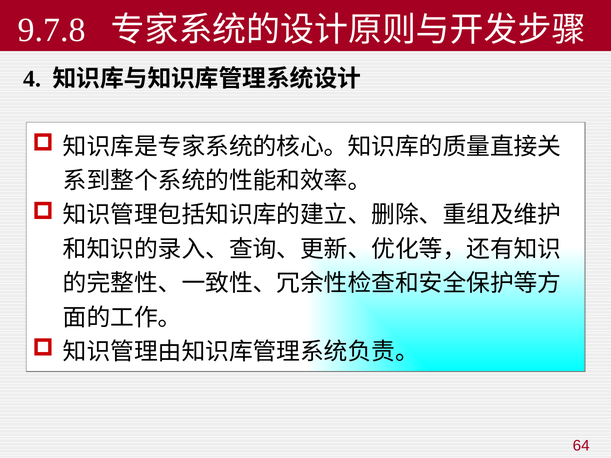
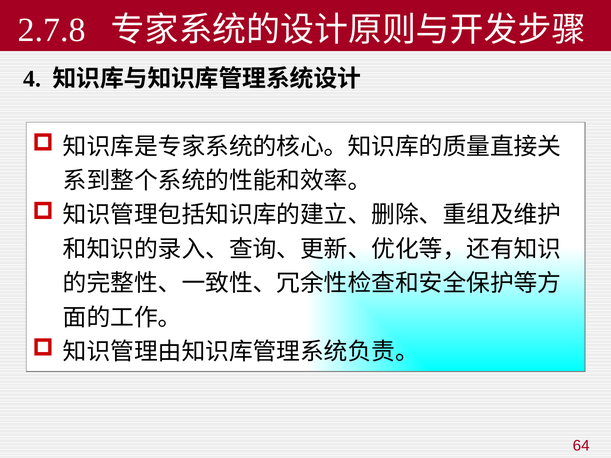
9.7.8: 9.7.8 -> 2.7.8 (52, 30)
